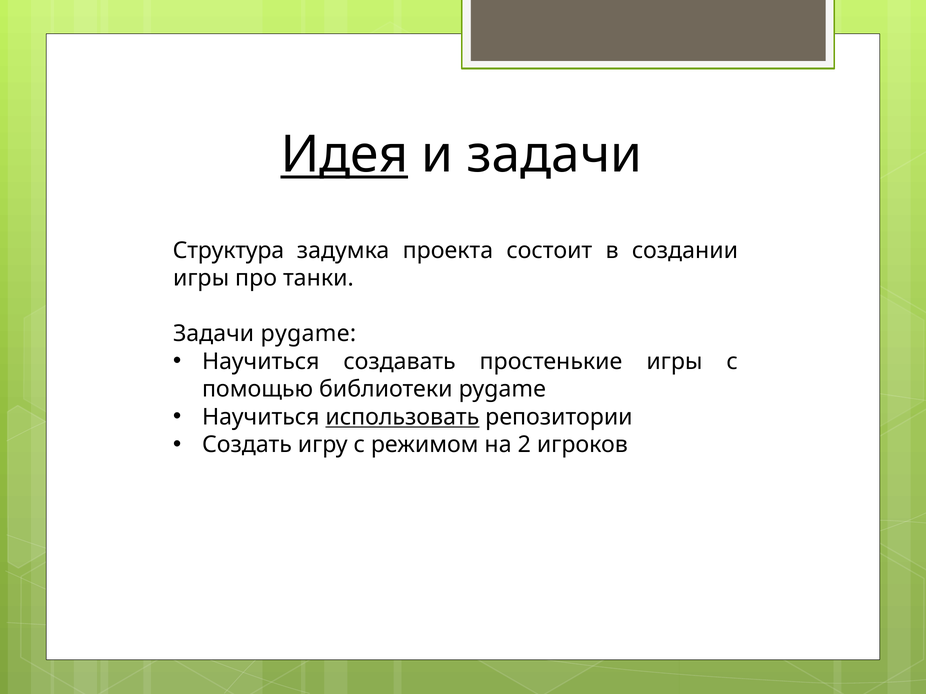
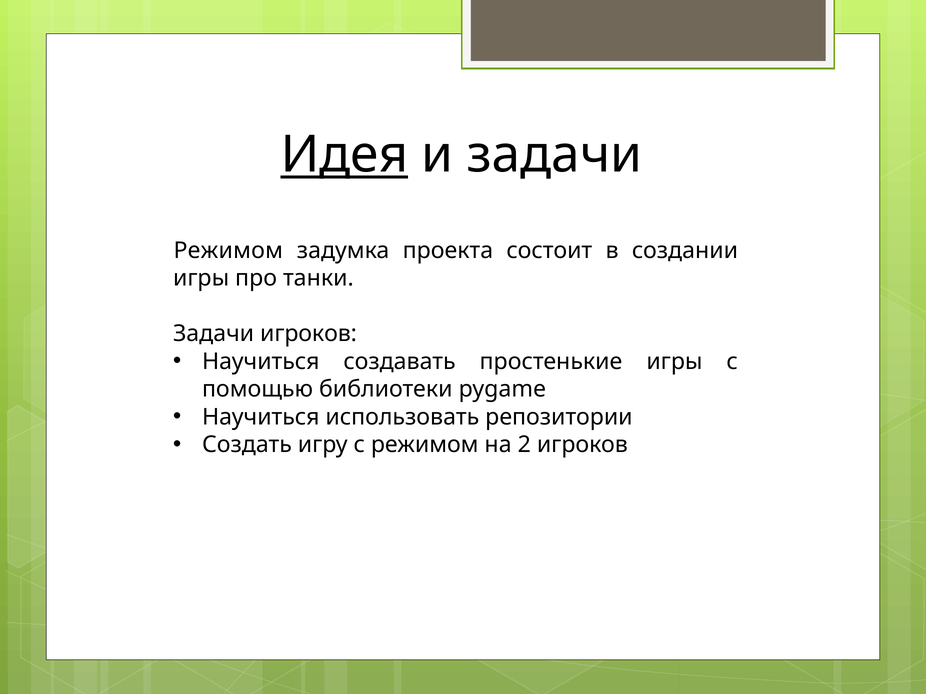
Структура: Структура -> Режимом (228, 251)
Задачи pygame: pygame -> игроков (309, 334)
использовать underline: present -> none (402, 417)
